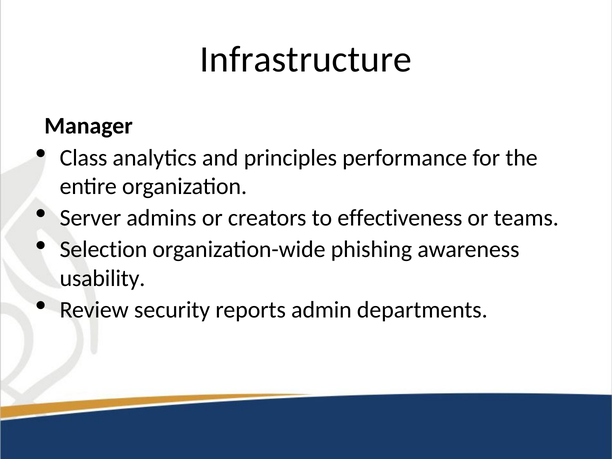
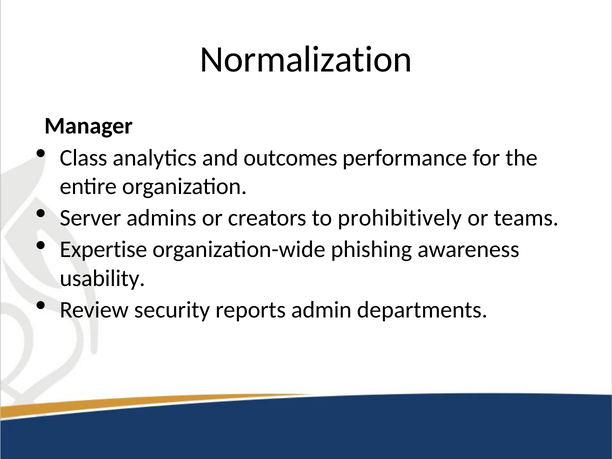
Infrastructure: Infrastructure -> Normalization (306, 59)
principles: principles -> outcomes (291, 158)
effectiveness: effectiveness -> prohibitively (400, 218)
Selection: Selection -> Expertise (104, 250)
